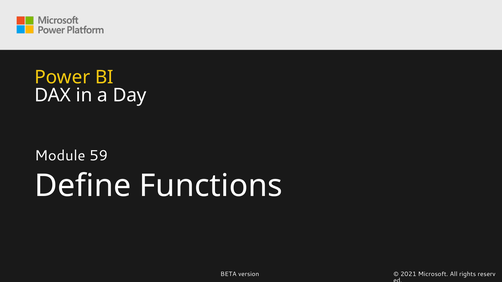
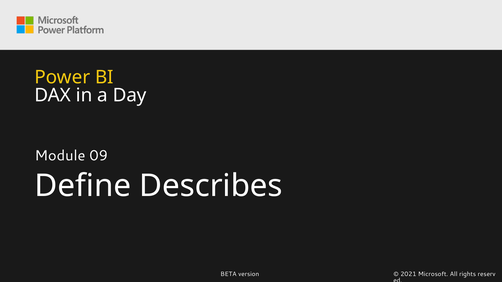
59: 59 -> 09 (99, 156)
Functions: Functions -> Describes (211, 186)
